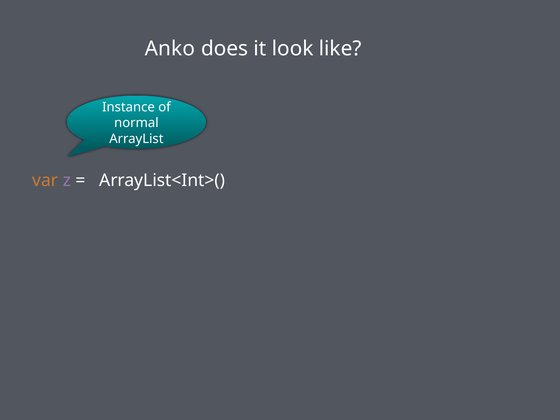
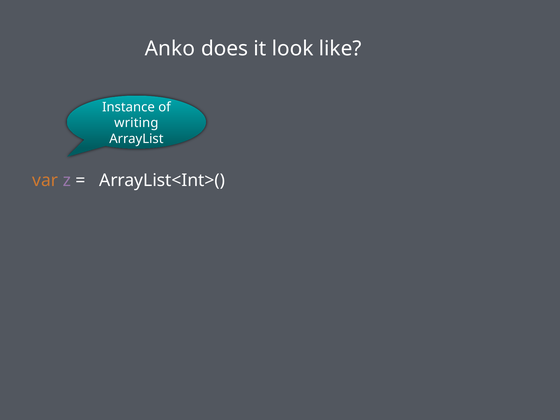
normal: normal -> writing (136, 123)
